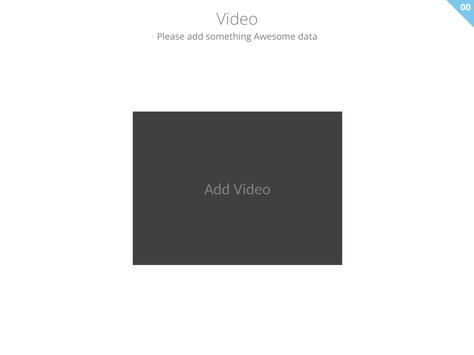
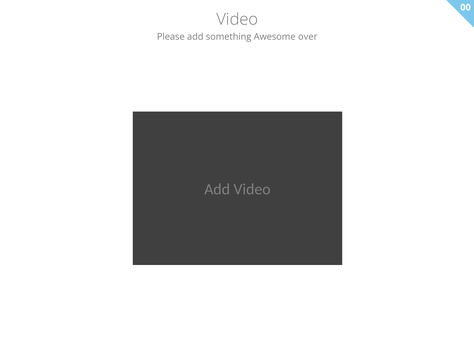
data: data -> over (308, 37)
